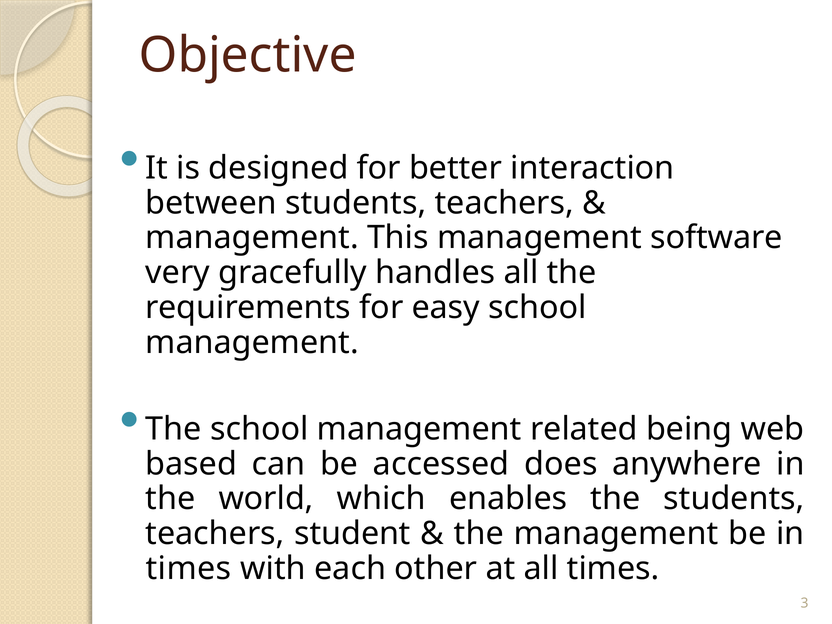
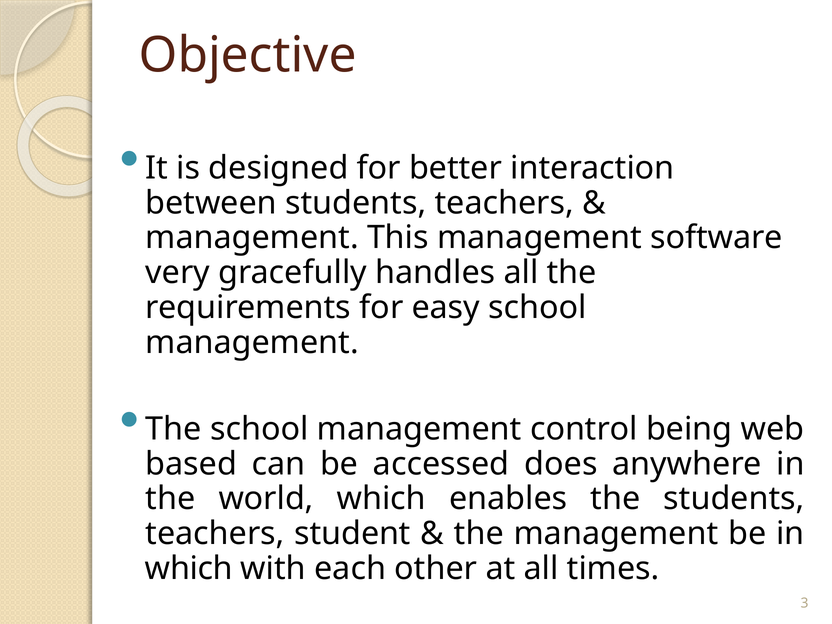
related: related -> control (584, 429)
times: times -> which (189, 569)
